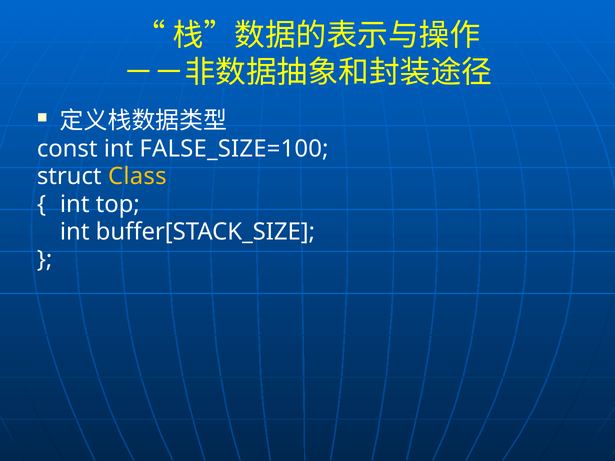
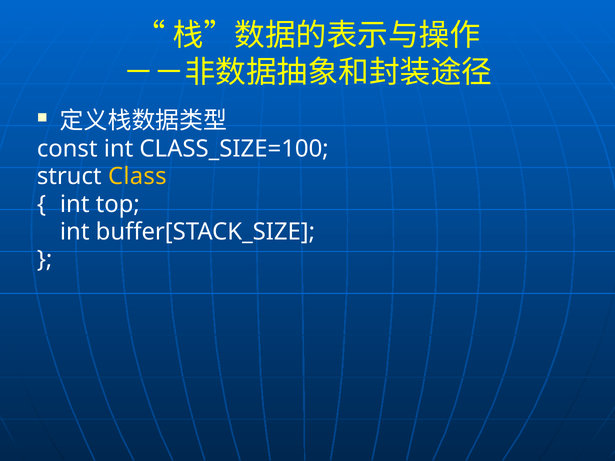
FALSE_SIZE=100: FALSE_SIZE=100 -> CLASS_SIZE=100 (234, 149)
